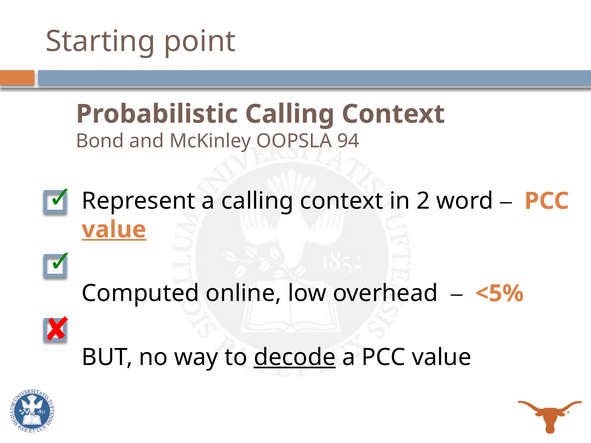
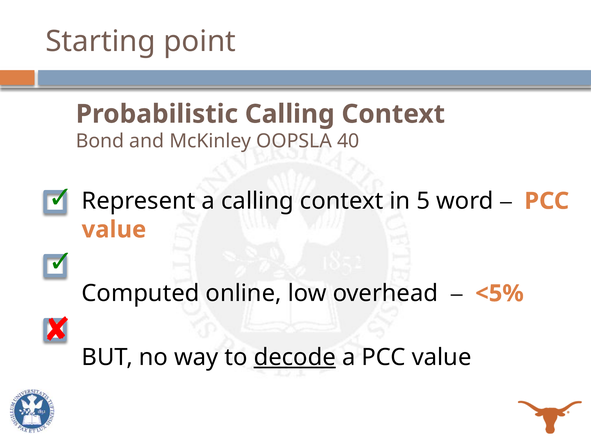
94: 94 -> 40 (348, 141)
2: 2 -> 5 (423, 201)
value underline: present -> none (114, 230)
